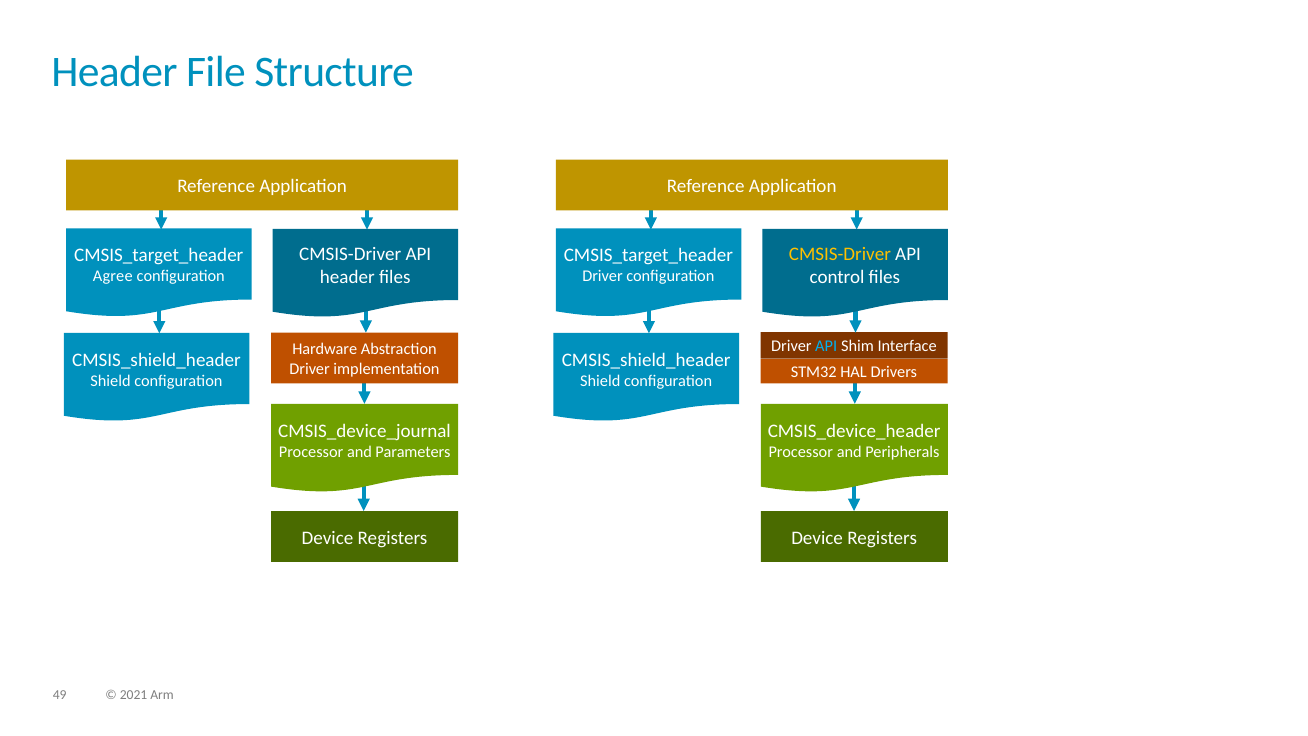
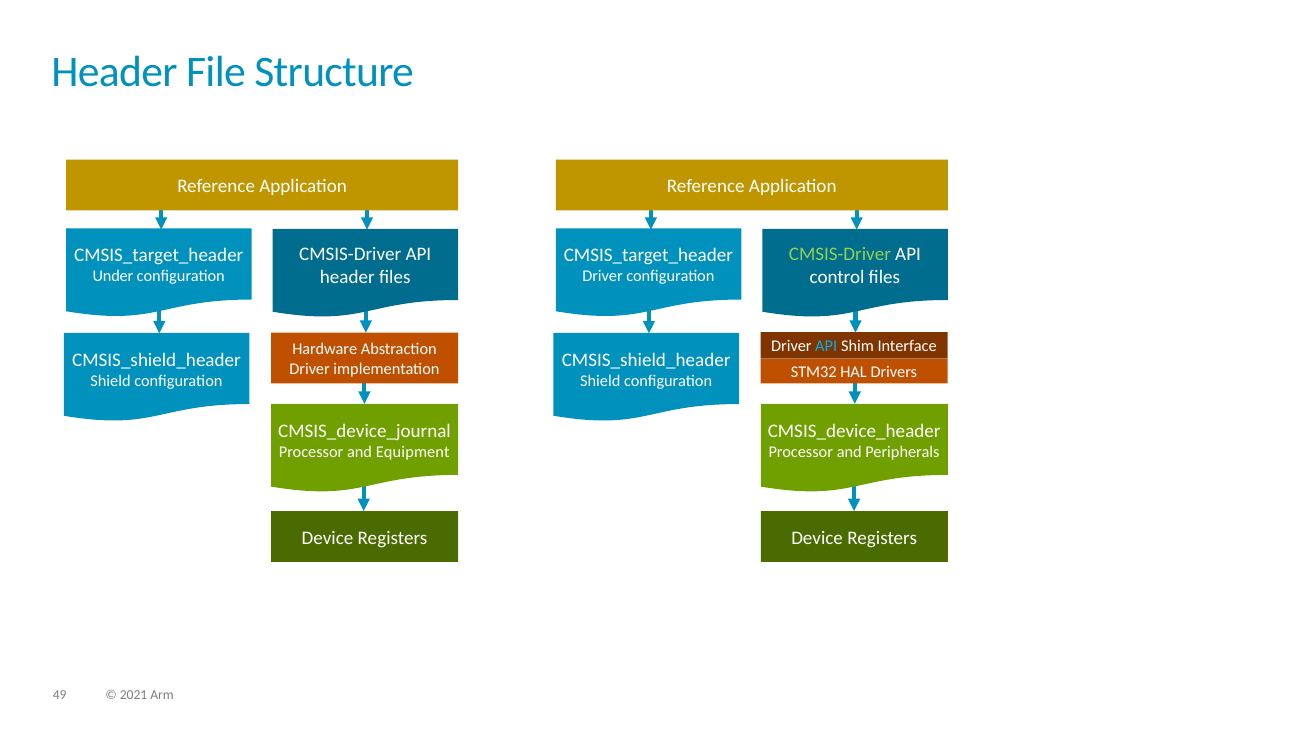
CMSIS-Driver colour: yellow -> light green (840, 254)
Agree: Agree -> Under (113, 276)
Parameters: Parameters -> Equipment (413, 452)
